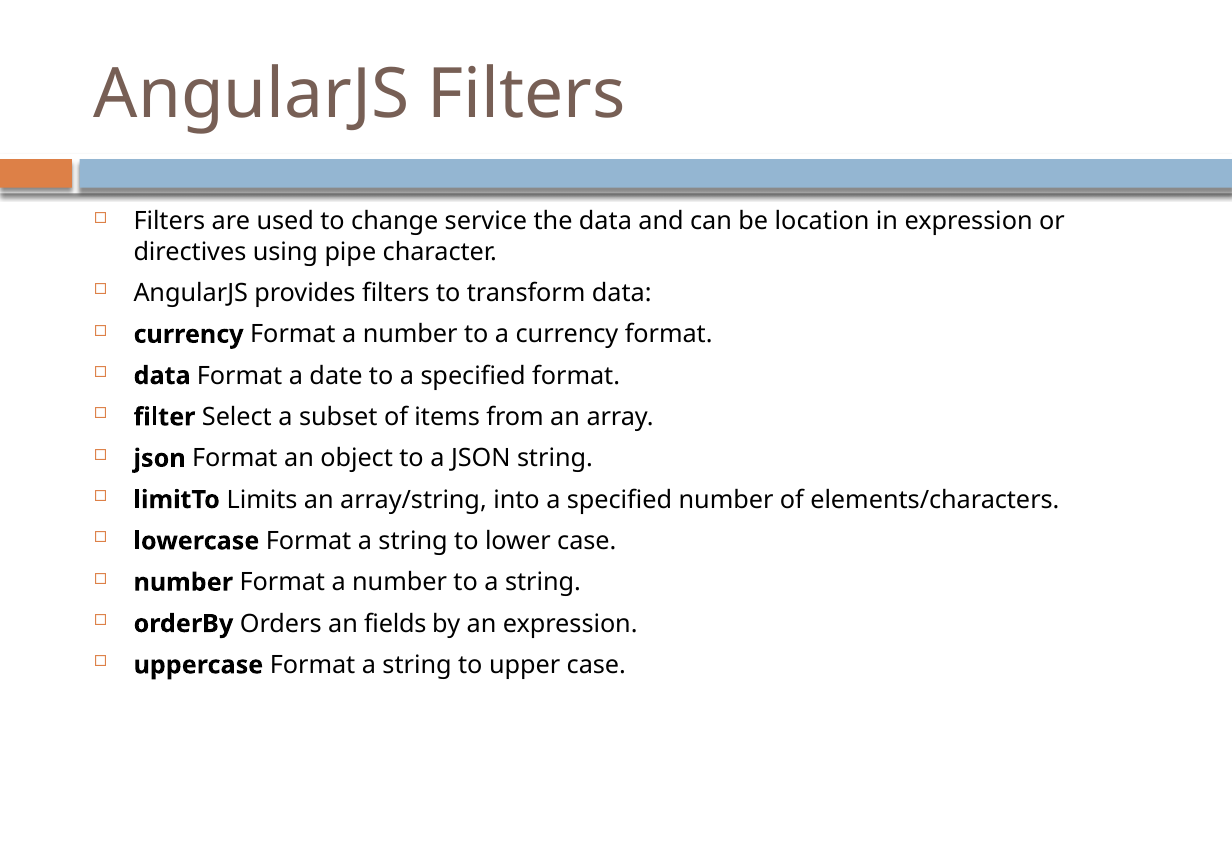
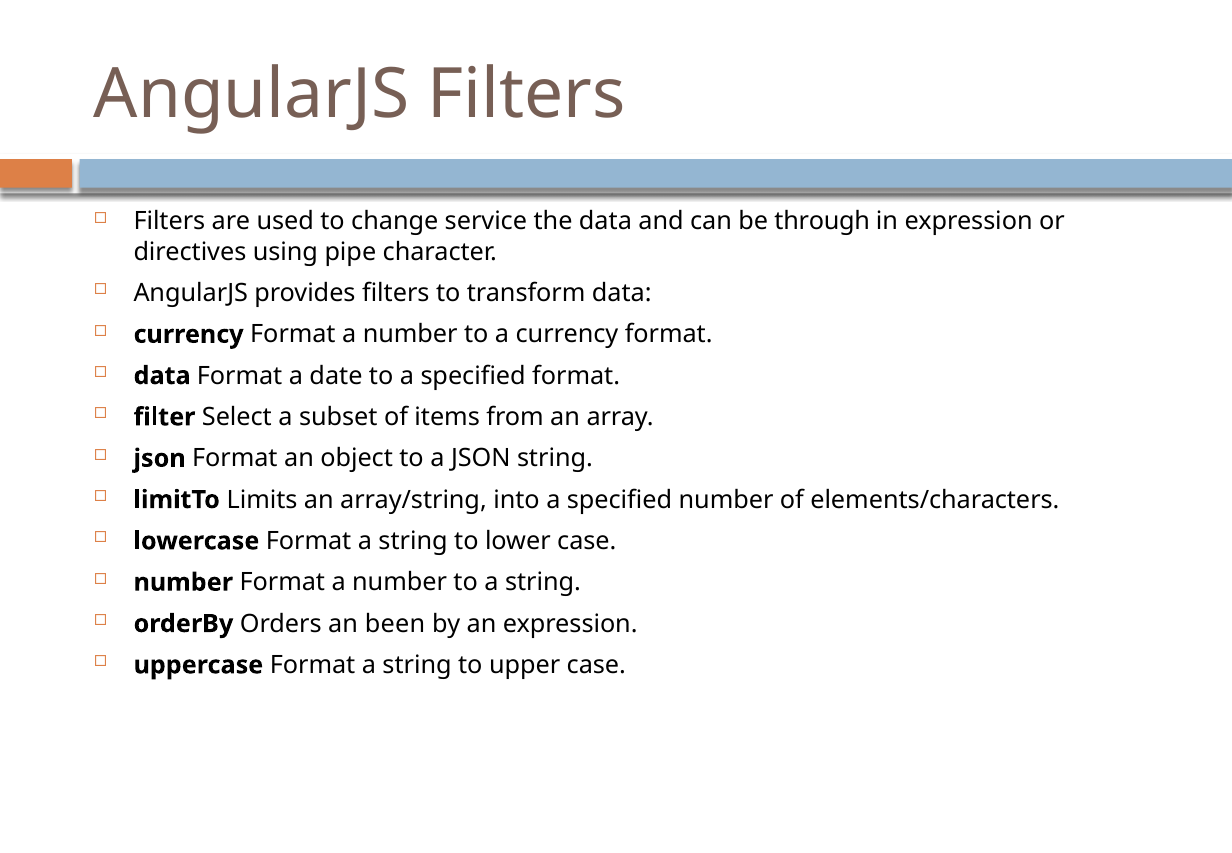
location: location -> through (822, 221)
fields: fields -> been (395, 624)
